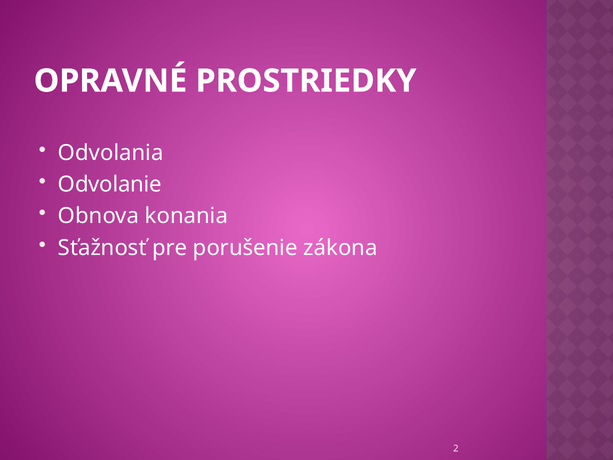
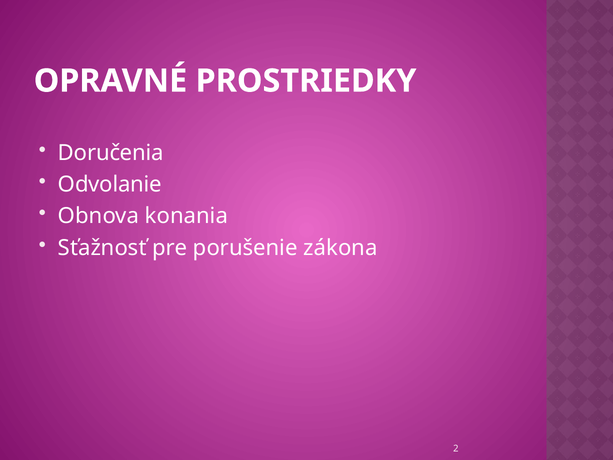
Odvolania: Odvolania -> Doručenia (111, 153)
